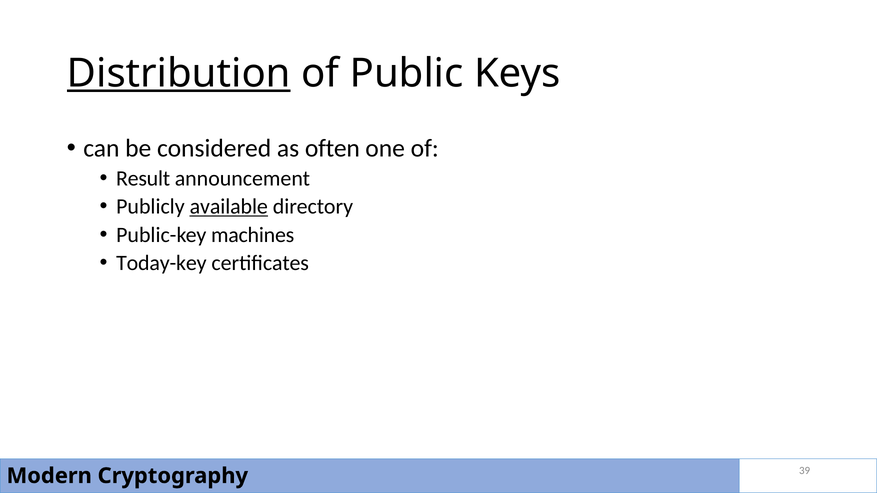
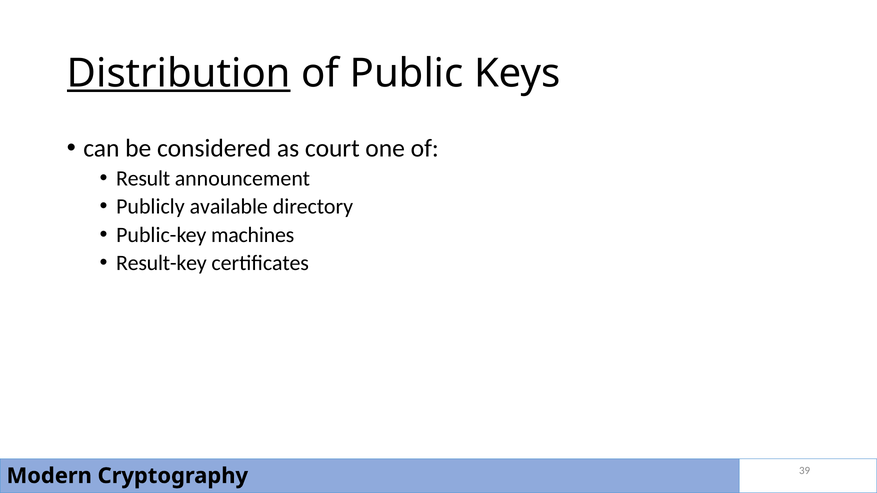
often: often -> court (332, 148)
available underline: present -> none (229, 207)
Today-key: Today-key -> Result-key (161, 263)
